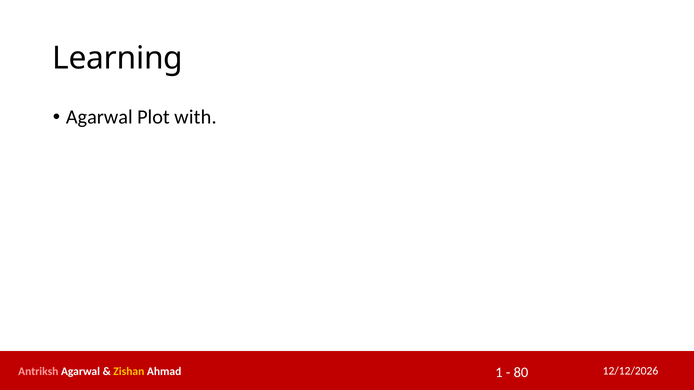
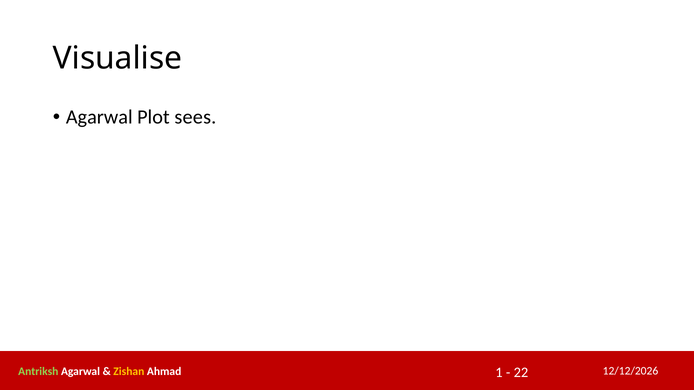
Learning: Learning -> Visualise (118, 58)
with: with -> sees (195, 117)
Antriksh colour: pink -> light green (38, 372)
80: 80 -> 22 (521, 373)
